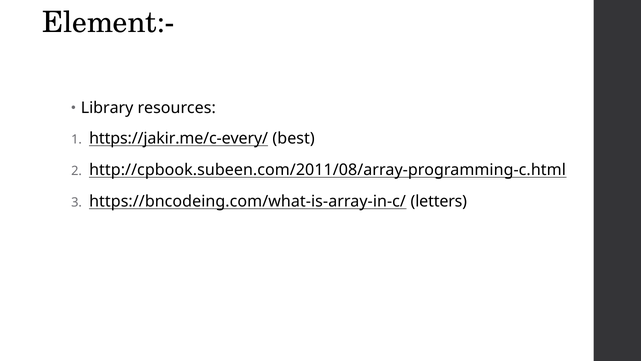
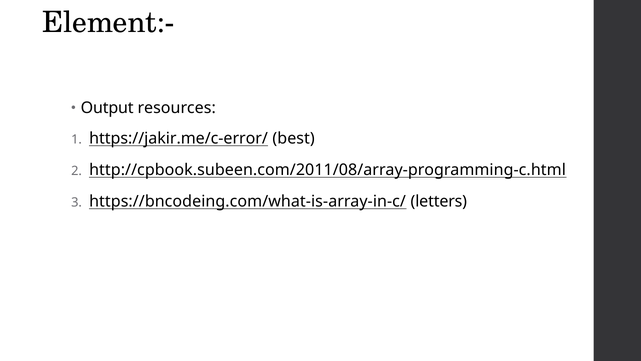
Library: Library -> Output (107, 108)
https://jakir.me/c-every/: https://jakir.me/c-every/ -> https://jakir.me/c-error/ (179, 138)
